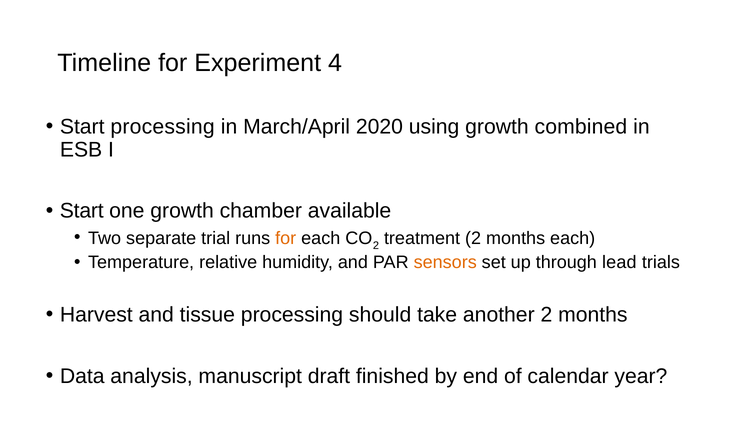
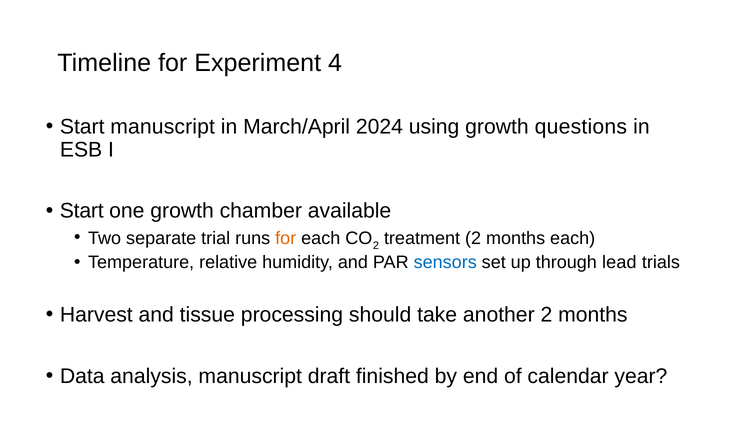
Start processing: processing -> manuscript (163, 127)
2020: 2020 -> 2024 (379, 127)
combined: combined -> questions (581, 127)
sensors colour: orange -> blue (445, 262)
